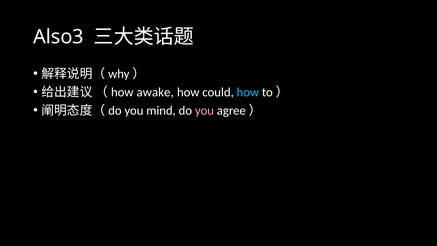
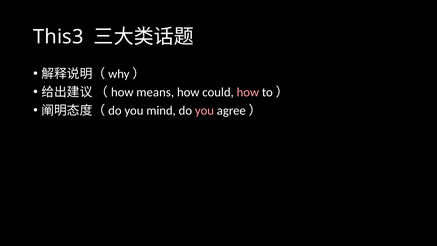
Also3: Also3 -> This3 (58, 37)
awake: awake -> means (155, 92)
how colour: light blue -> pink (248, 92)
